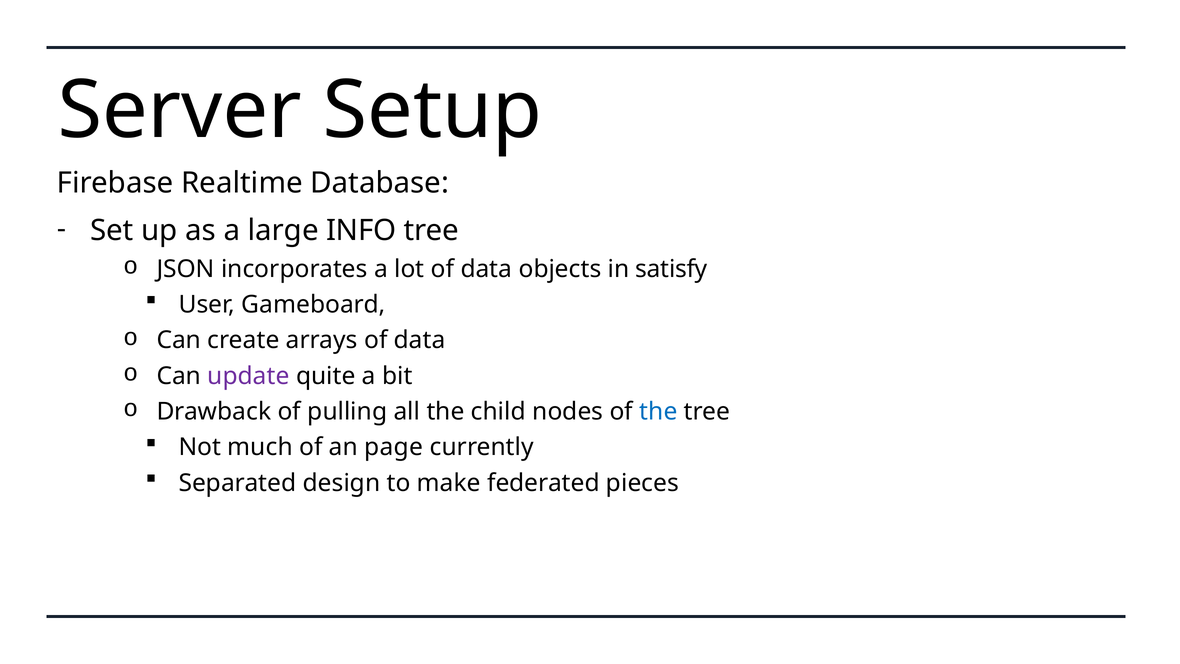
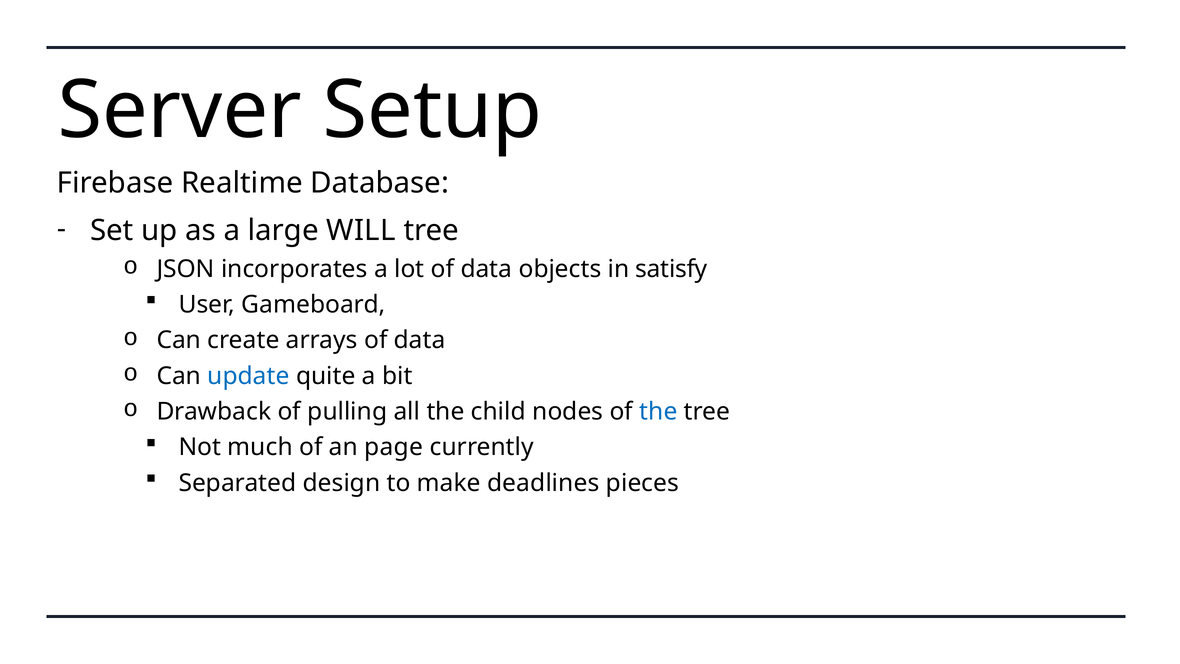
INFO: INFO -> WILL (361, 231)
update colour: purple -> blue (248, 376)
federated: federated -> deadlines (543, 483)
